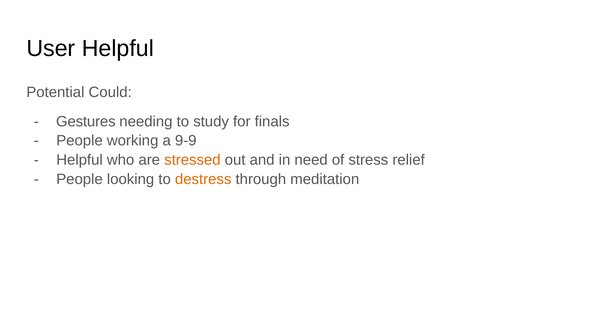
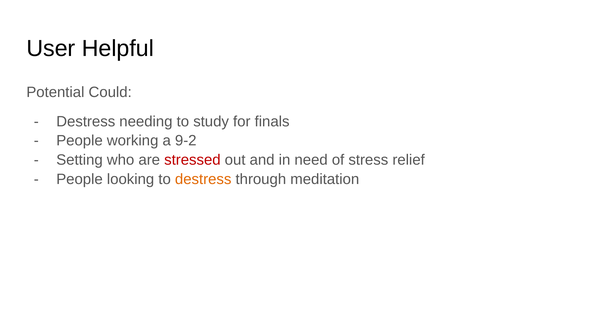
Gestures: Gestures -> Destress (86, 122)
9-9: 9-9 -> 9-2 (186, 141)
Helpful: Helpful -> Setting (80, 160)
stressed colour: orange -> red (192, 160)
